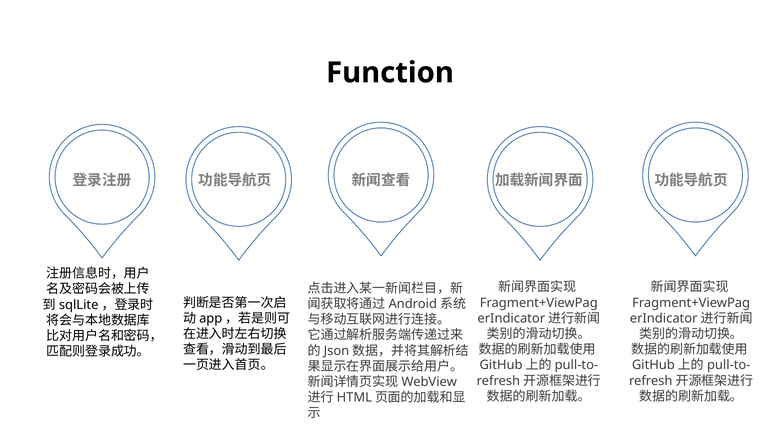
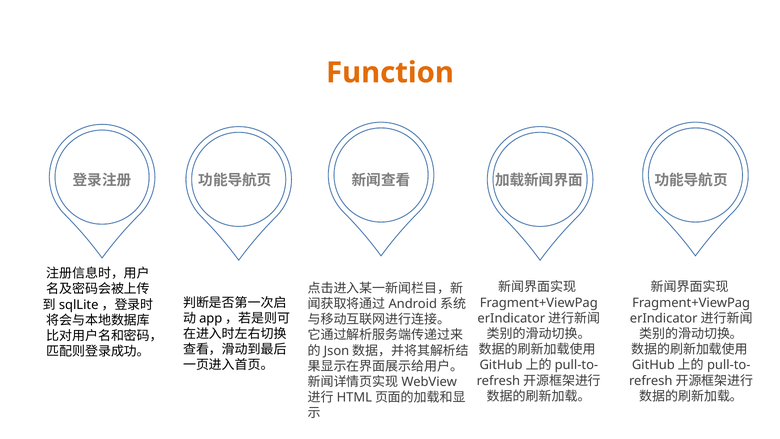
Function colour: black -> orange (390, 73)
